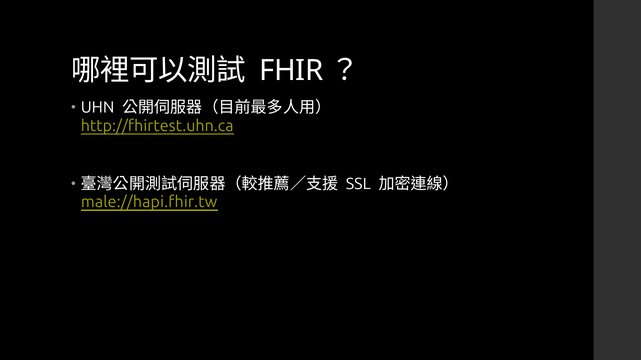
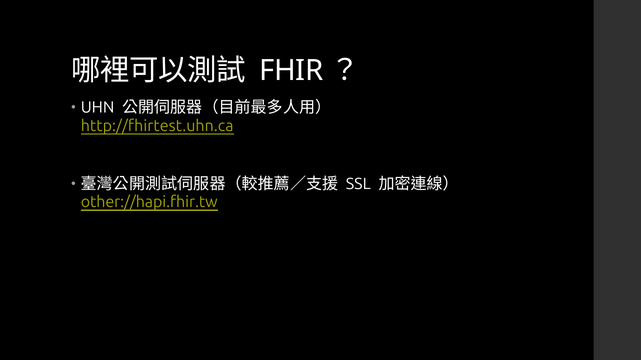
male://hapi.fhir.tw: male://hapi.fhir.tw -> other://hapi.fhir.tw (149, 202)
